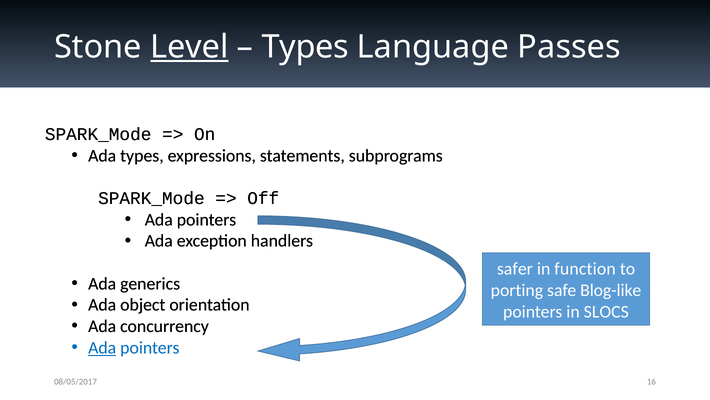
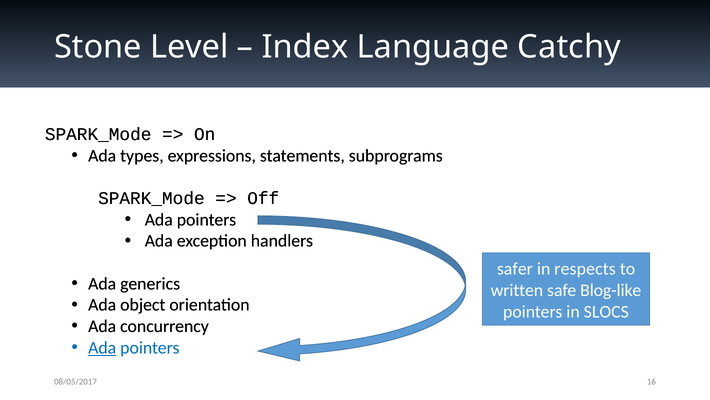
Level underline: present -> none (189, 47)
Types: Types -> Index (305, 47)
Passes: Passes -> Catchy (569, 47)
function: function -> respects (585, 269)
porting: porting -> written (517, 290)
